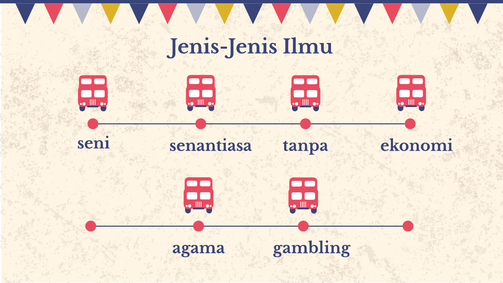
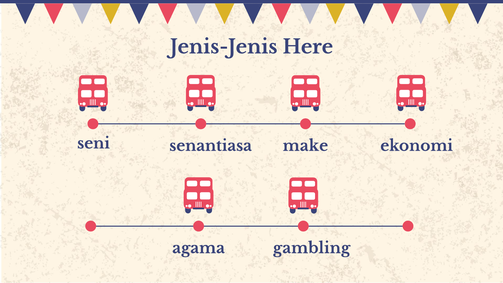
Ilmu: Ilmu -> Here (308, 47)
tanpa: tanpa -> make (305, 146)
